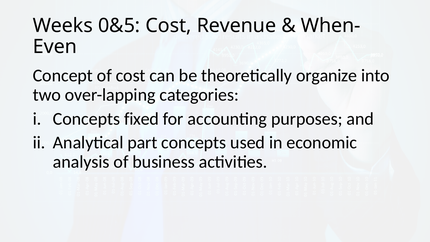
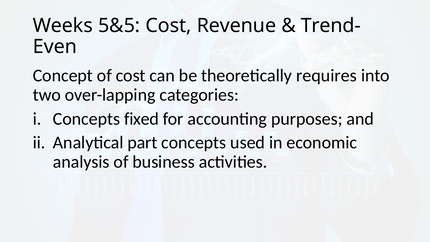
0&5: 0&5 -> 5&5 (119, 25)
When-: When- -> Trend- (331, 25)
organize: organize -> requires (327, 76)
